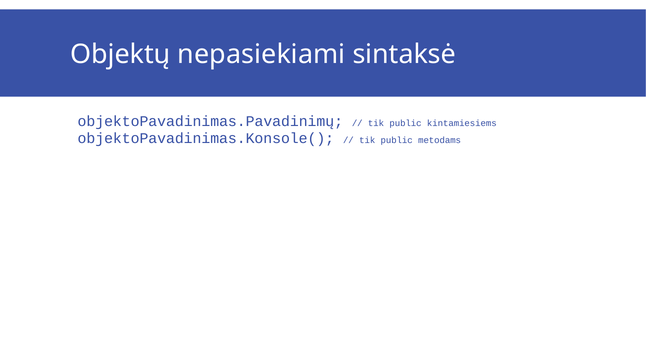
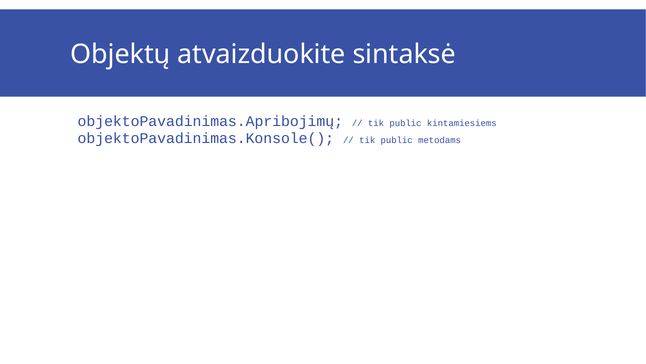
nepasiekiami: nepasiekiami -> atvaizduokite (261, 54)
objektoPavadinimas.Pavadinimų: objektoPavadinimas.Pavadinimų -> objektoPavadinimas.Apribojimų (210, 121)
